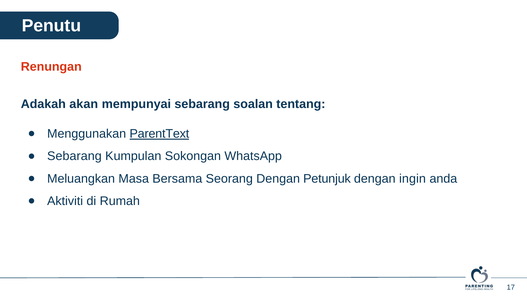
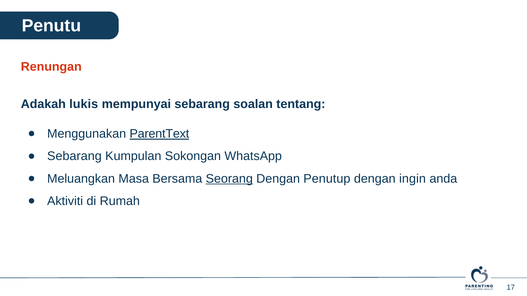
akan: akan -> lukis (84, 104)
Seorang underline: none -> present (229, 179)
Petunjuk: Petunjuk -> Penutup (327, 179)
